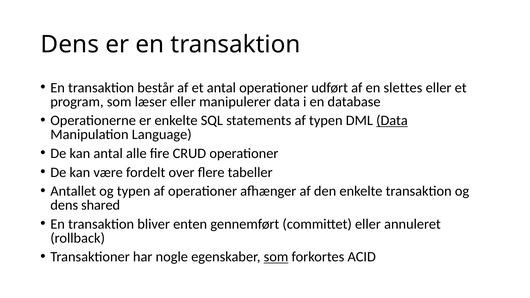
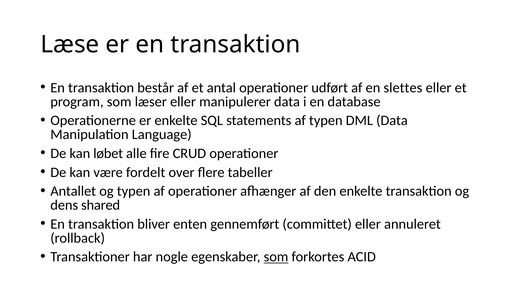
Dens: Dens -> Læse (70, 45)
Data underline: present -> none (392, 121)
kan antal: antal -> løbet (108, 153)
